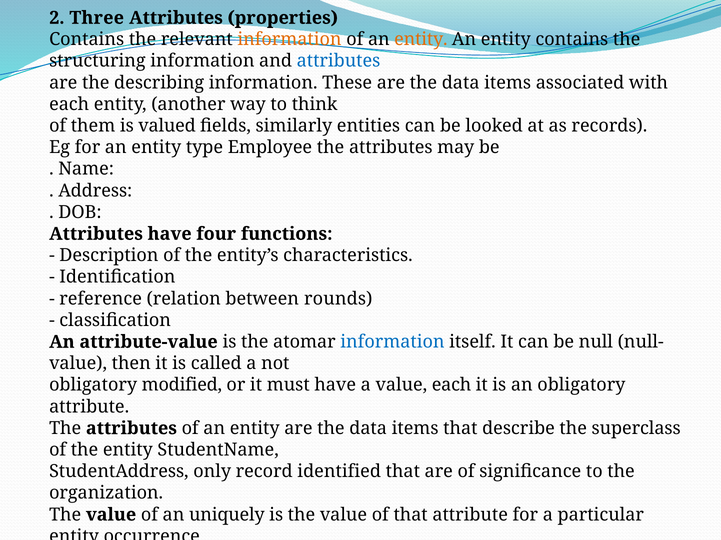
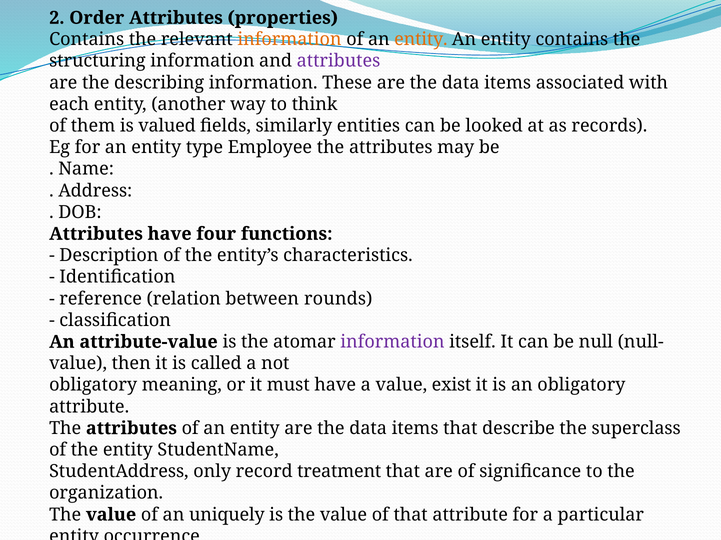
Three: Three -> Order (97, 18)
attributes colour: blue -> purple (339, 61)
information colour: blue -> purple (392, 342)
modified: modified -> meaning (182, 386)
value each: each -> exist (452, 386)
identified: identified -> treatment (339, 472)
